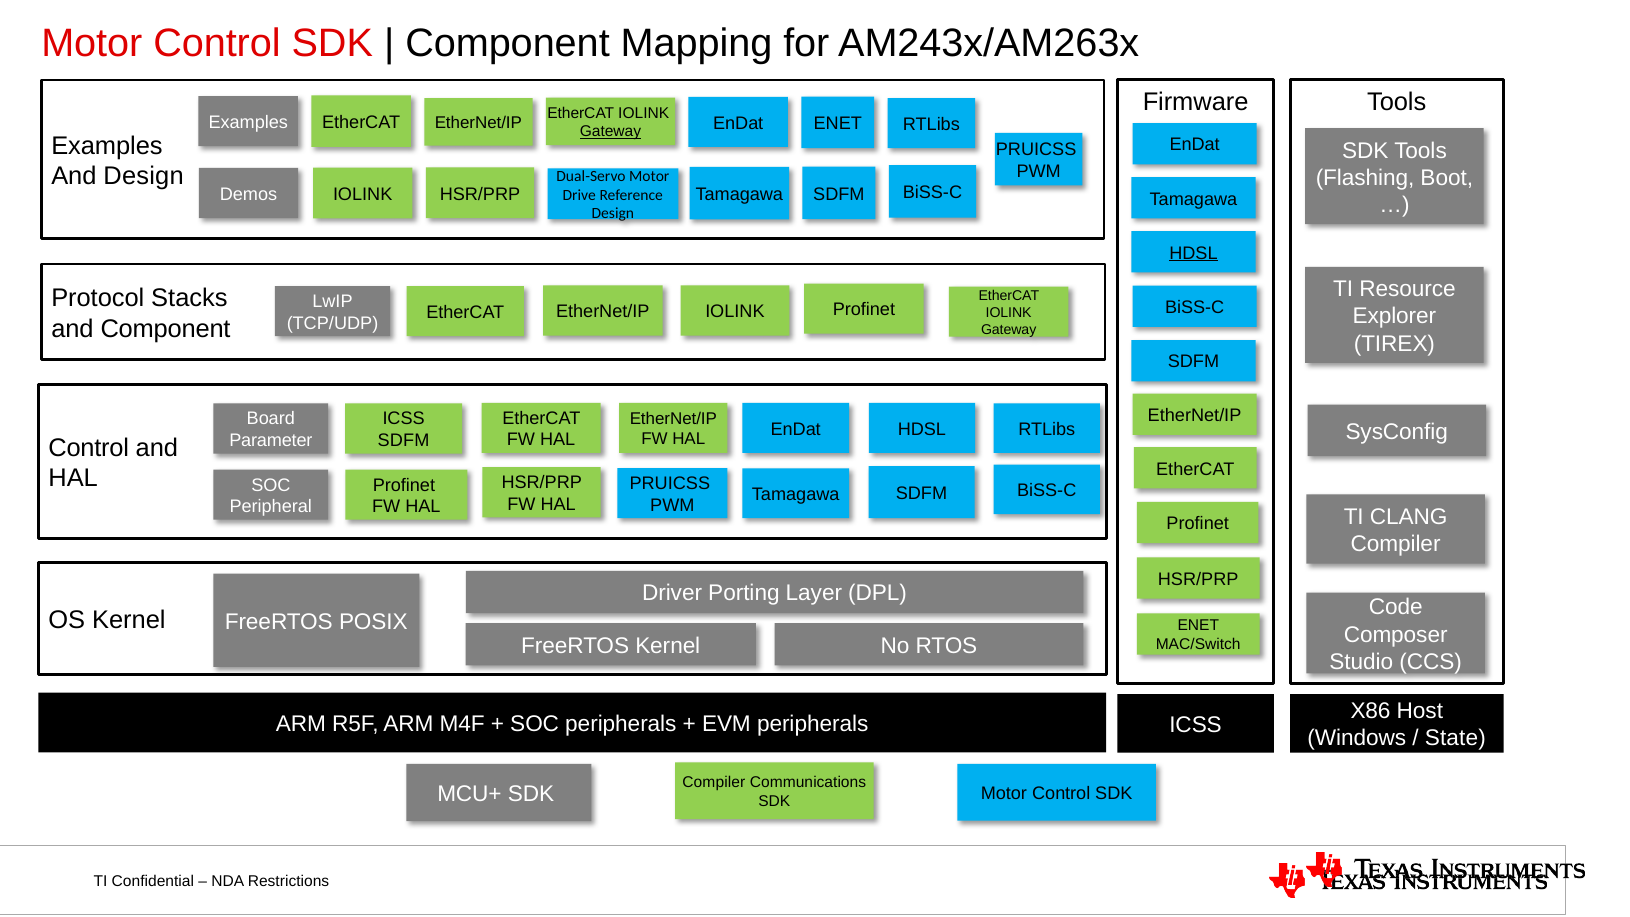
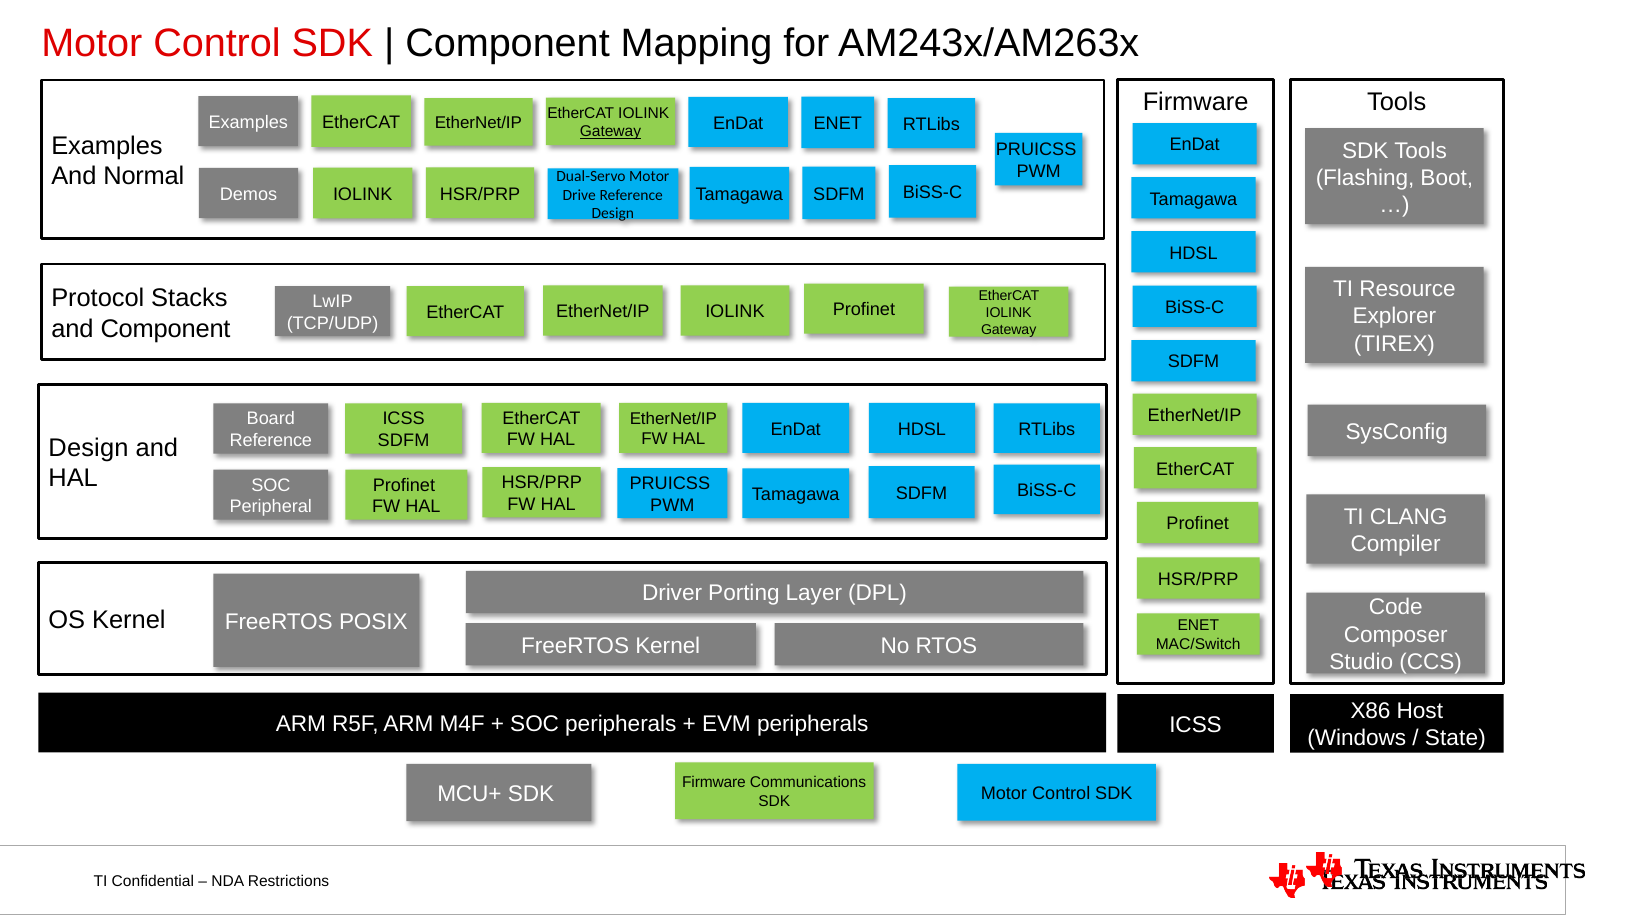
And Design: Design -> Normal (144, 176)
HDSL underline: present -> none (1193, 253)
Parameter: Parameter -> Reference (271, 441)
Control: Control -> Design (89, 448)
Compiler: Compiler -> Firmware (714, 782)
